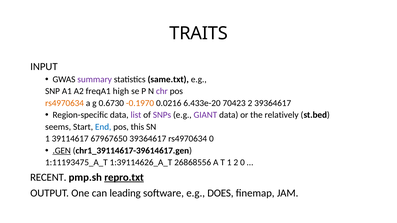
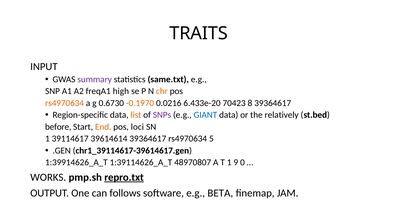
chr colour: purple -> orange (162, 91)
70423 2: 2 -> 8 (250, 103)
list colour: purple -> orange (136, 115)
GIANT colour: purple -> blue (205, 115)
seems: seems -> before (58, 127)
End colour: blue -> orange (103, 127)
this: this -> loci (137, 127)
67967650: 67967650 -> 39614614 (109, 139)
rs4970634 0: 0 -> 5 (211, 139)
.GEN underline: present -> none (62, 151)
1:11193475_A_T: 1:11193475_A_T -> 1:39914626_A_T (76, 163)
26868556: 26868556 -> 48970807 (193, 163)
1 2: 2 -> 9 (236, 163)
RECENT: RECENT -> WORKS (48, 178)
leading: leading -> follows (125, 193)
DOES: DOES -> BETA (220, 193)
